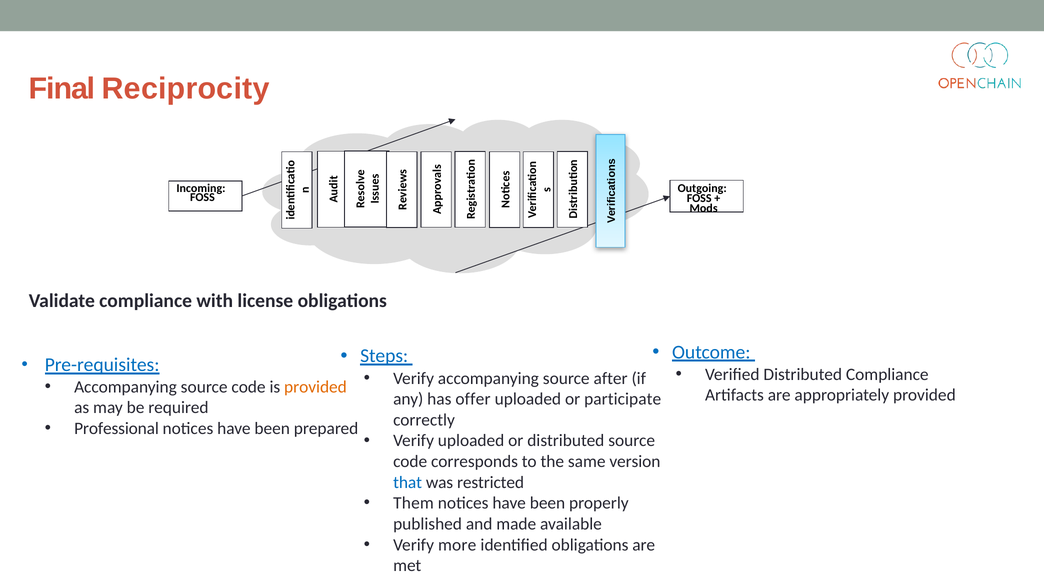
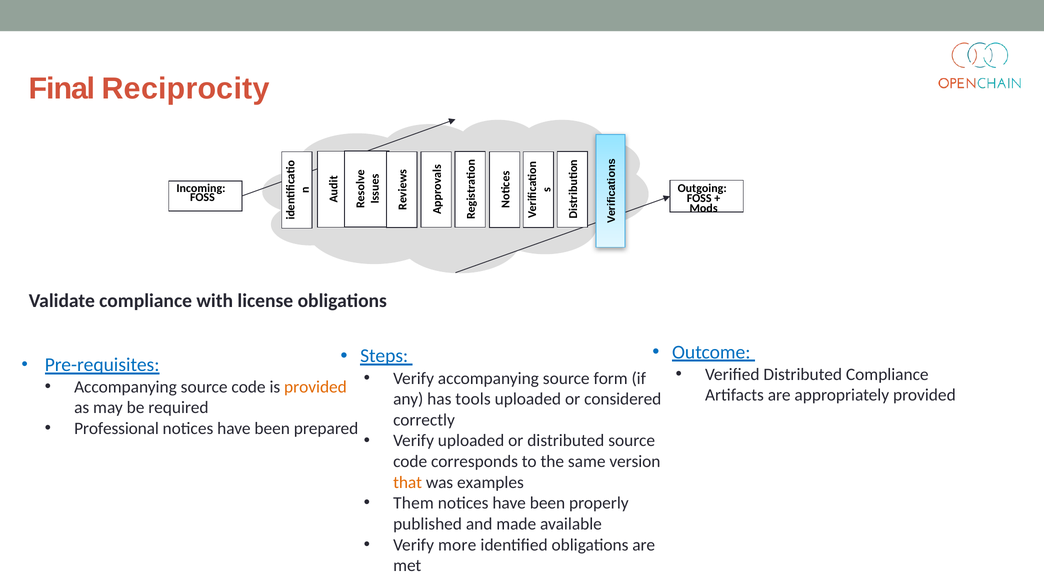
after: after -> form (611, 378)
offer: offer -> tools (473, 399)
participate: participate -> considered (623, 399)
that colour: blue -> orange (408, 483)
restricted: restricted -> examples (490, 483)
